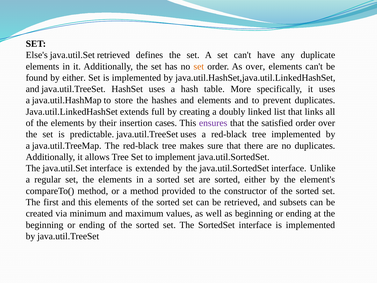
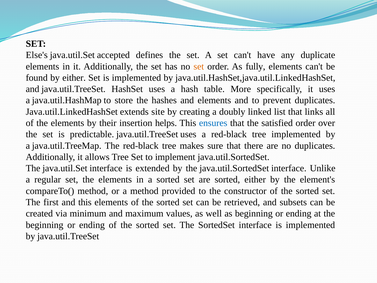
java.util.Set retrieved: retrieved -> accepted (113, 55)
As over: over -> fully (255, 66)
full: full -> site (158, 112)
cases: cases -> helps (166, 123)
ensures colour: purple -> blue (213, 123)
